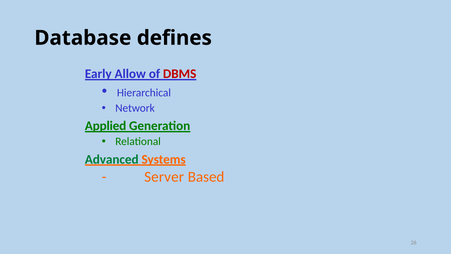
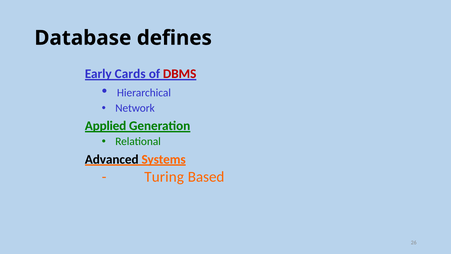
Allow: Allow -> Cards (130, 74)
Advanced colour: green -> black (112, 159)
Server: Server -> Turing (164, 177)
